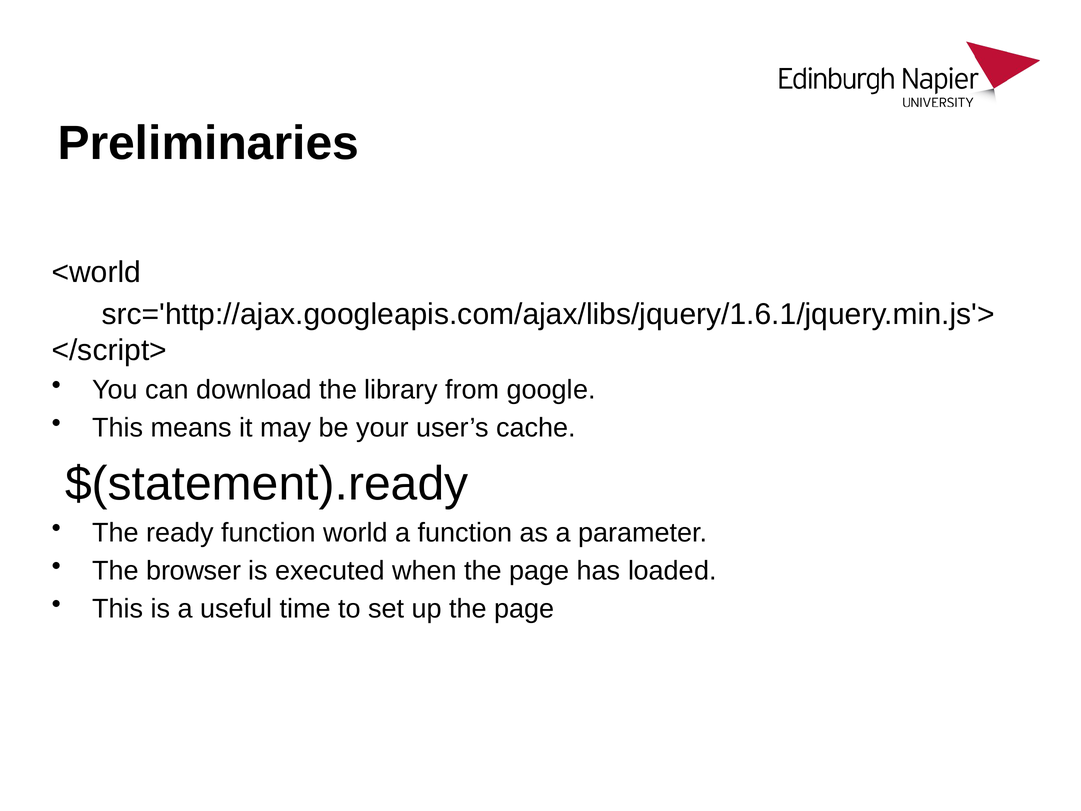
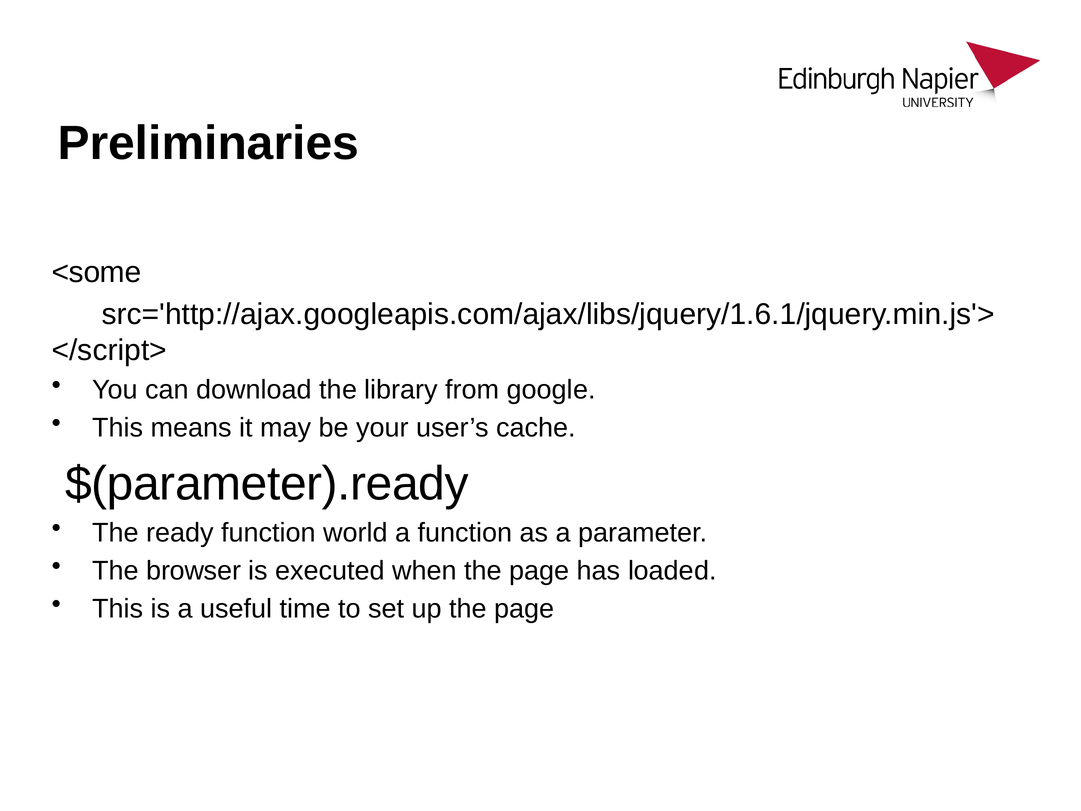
<world: <world -> <some (97, 272)
$(statement).ready: $(statement).ready -> $(parameter).ready (267, 484)
